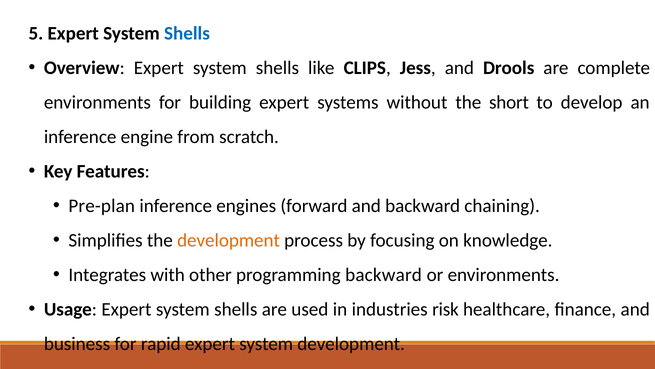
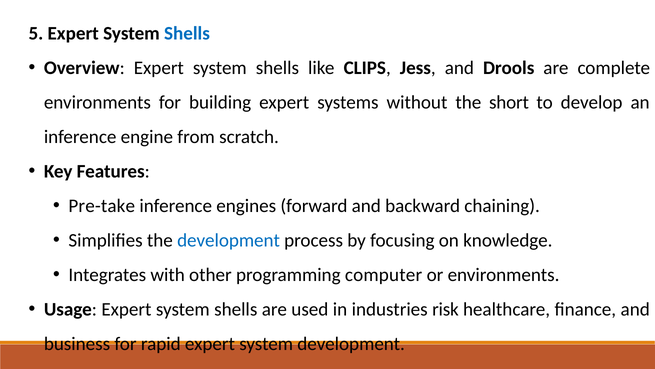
Pre-plan: Pre-plan -> Pre-take (102, 206)
development colour: orange -> blue (229, 240)
programming backward: backward -> computer (384, 274)
